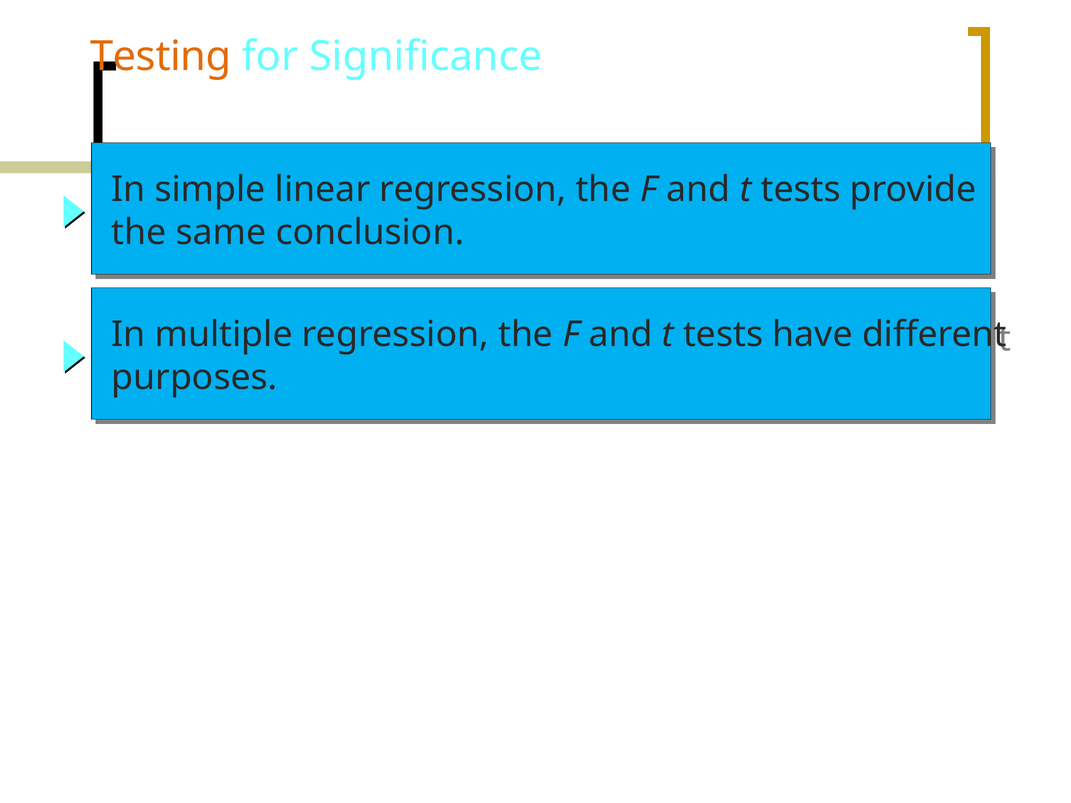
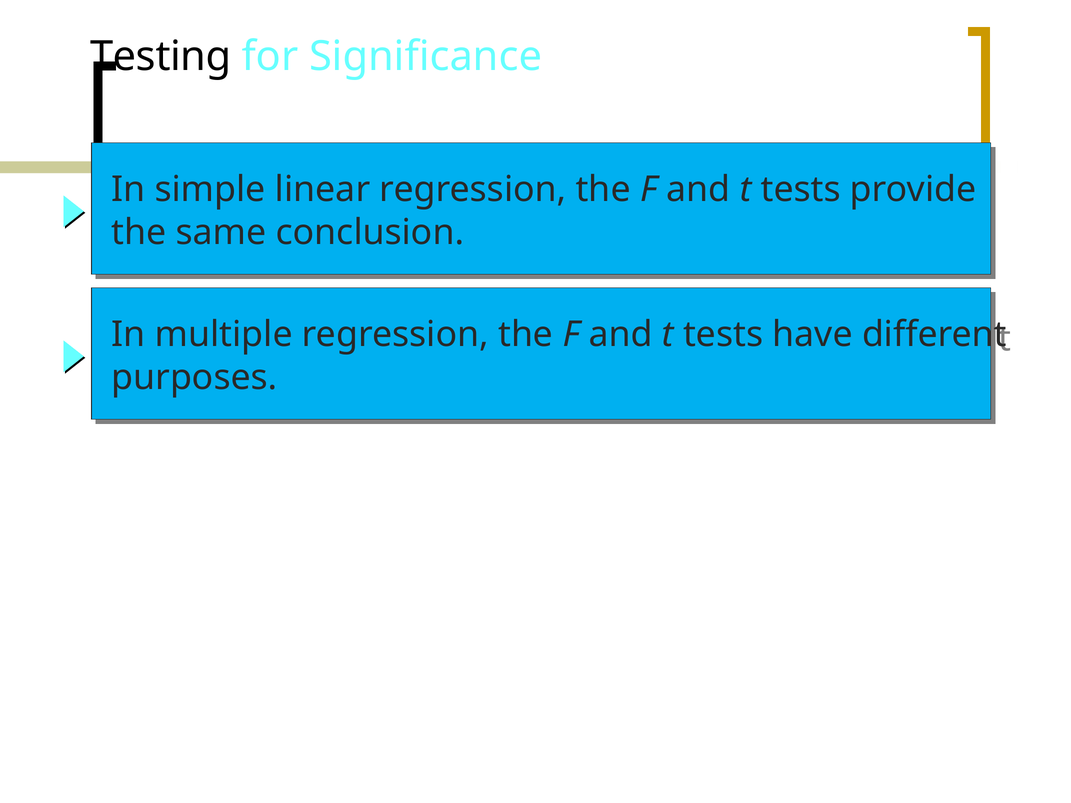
Testing colour: orange -> black (161, 57)
